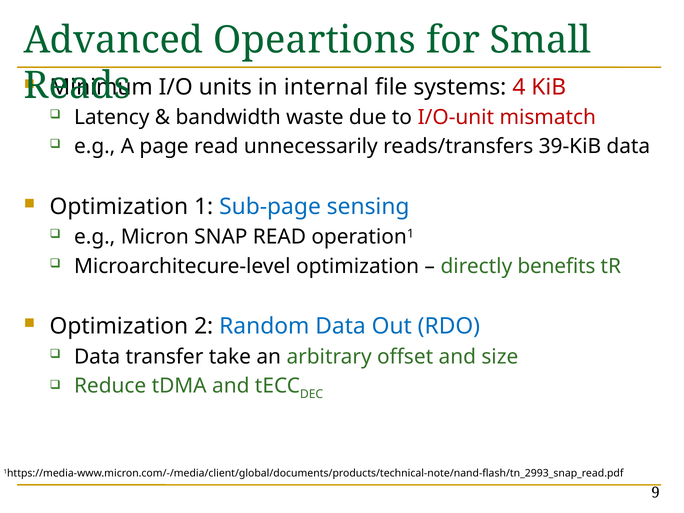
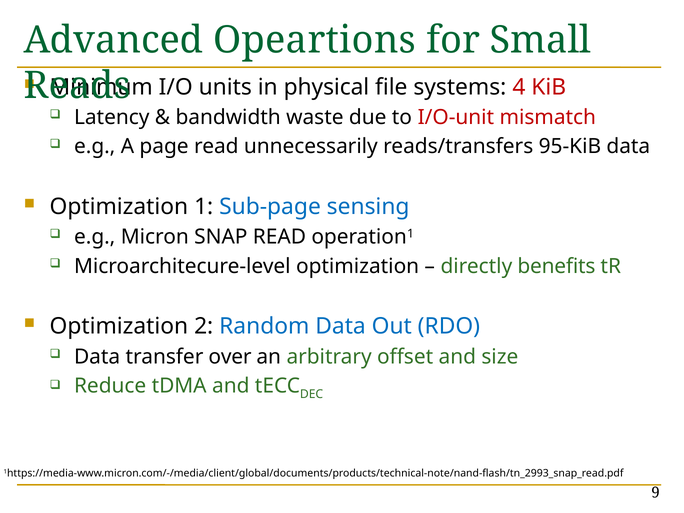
internal: internal -> physical (326, 87)
39-KiB: 39-KiB -> 95-KiB (570, 147)
take: take -> over (230, 357)
